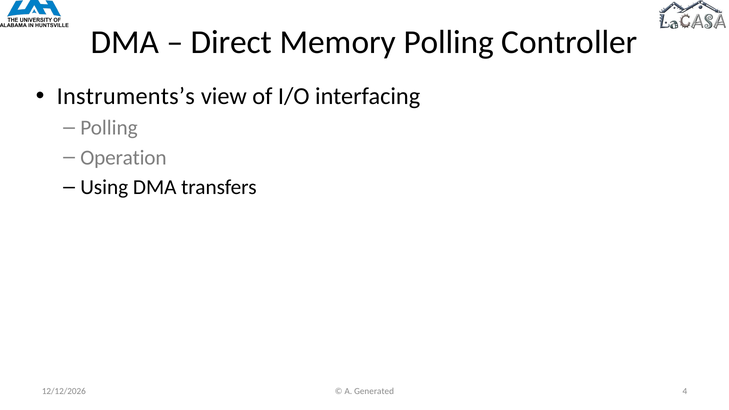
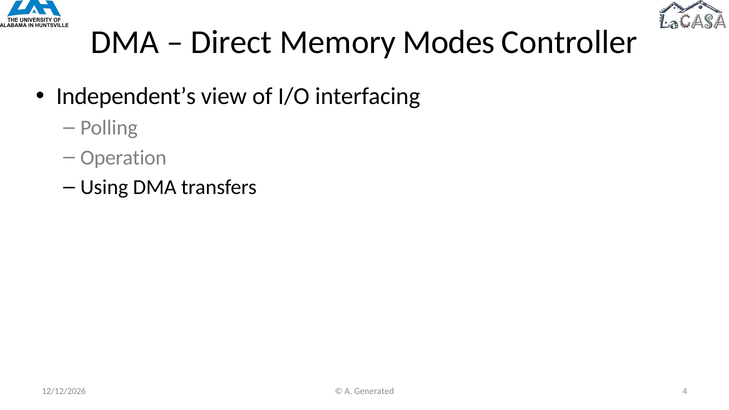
Memory Polling: Polling -> Modes (449, 42)
Instruments’s: Instruments’s -> Independent’s (126, 96)
